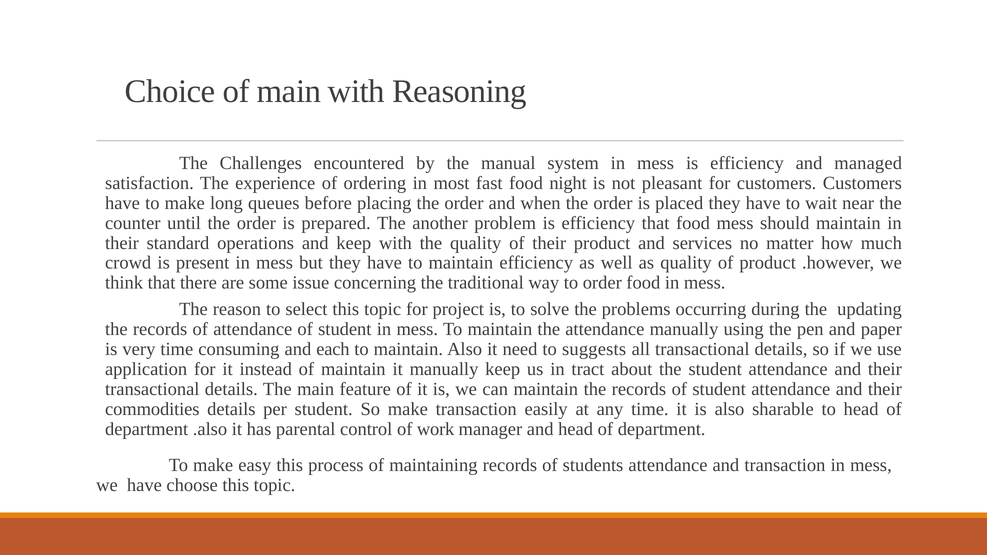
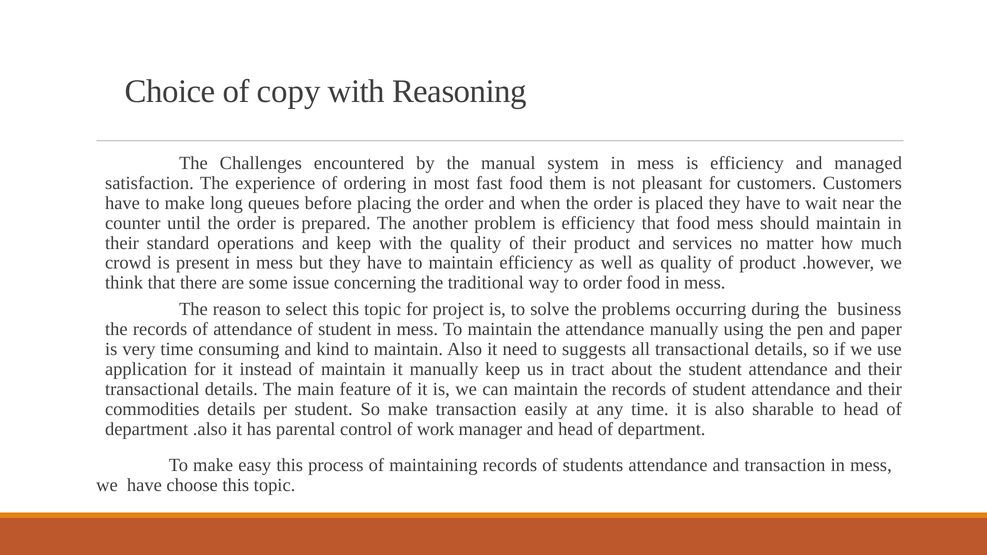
of main: main -> copy (289, 91)
night: night -> them (568, 183)
updating: updating -> business (869, 309)
each: each -> kind (333, 349)
